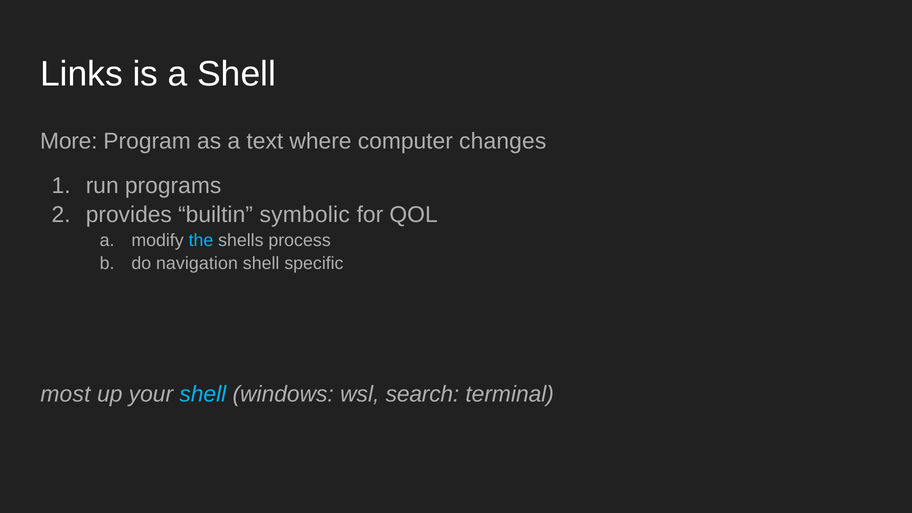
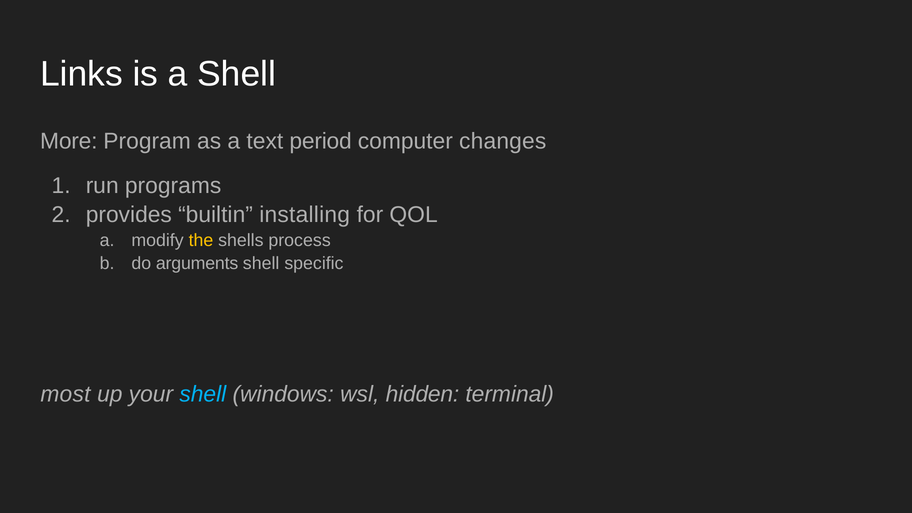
where: where -> period (321, 141)
symbolic: symbolic -> installing (305, 215)
the colour: light blue -> yellow (201, 240)
navigation: navigation -> arguments (197, 263)
search: search -> hidden (422, 394)
